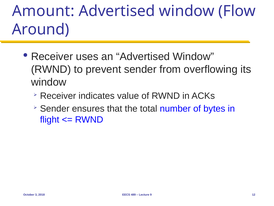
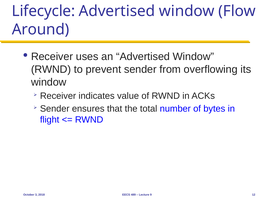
Amount: Amount -> Lifecycle (43, 11)
